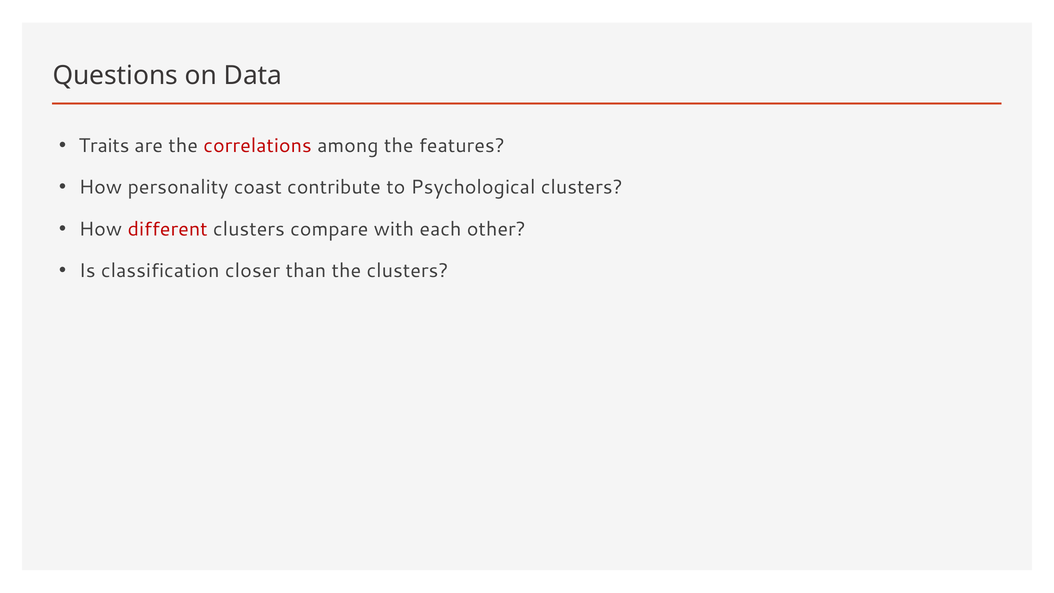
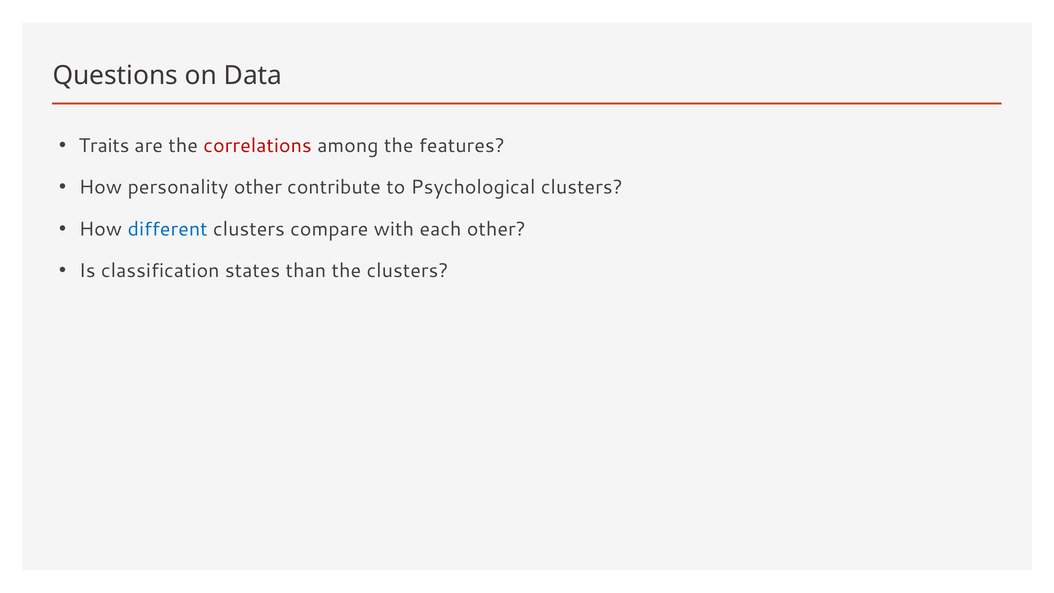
personality coast: coast -> other (258, 187)
different colour: red -> blue (168, 229)
closer: closer -> states (253, 271)
